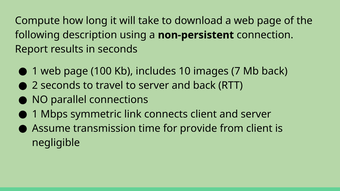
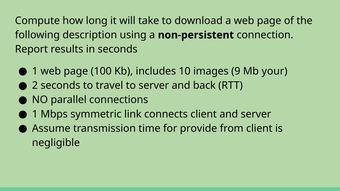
7: 7 -> 9 (236, 71)
Mb back: back -> your (275, 71)
